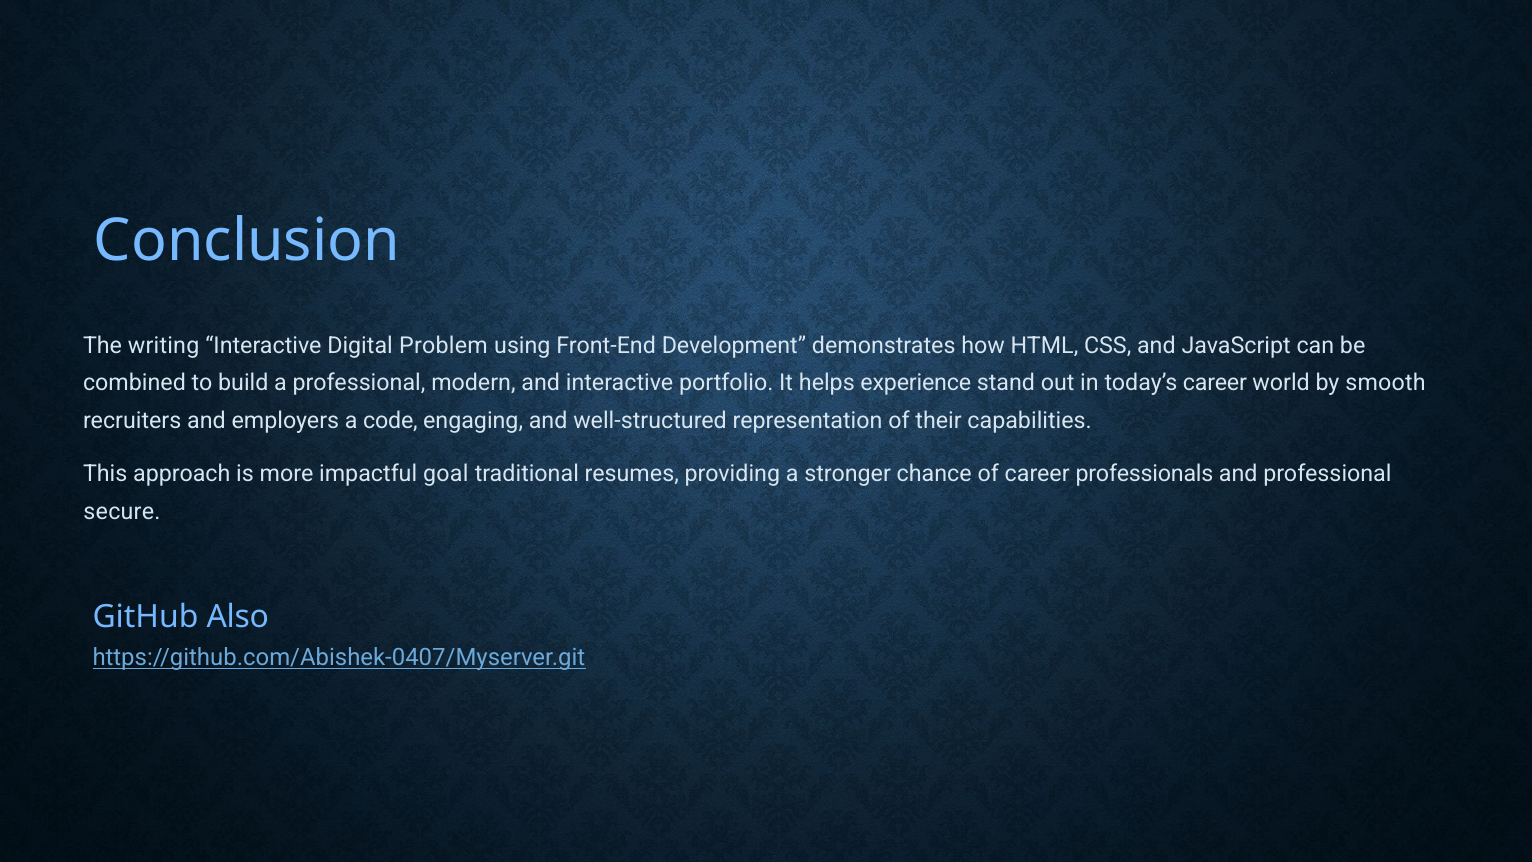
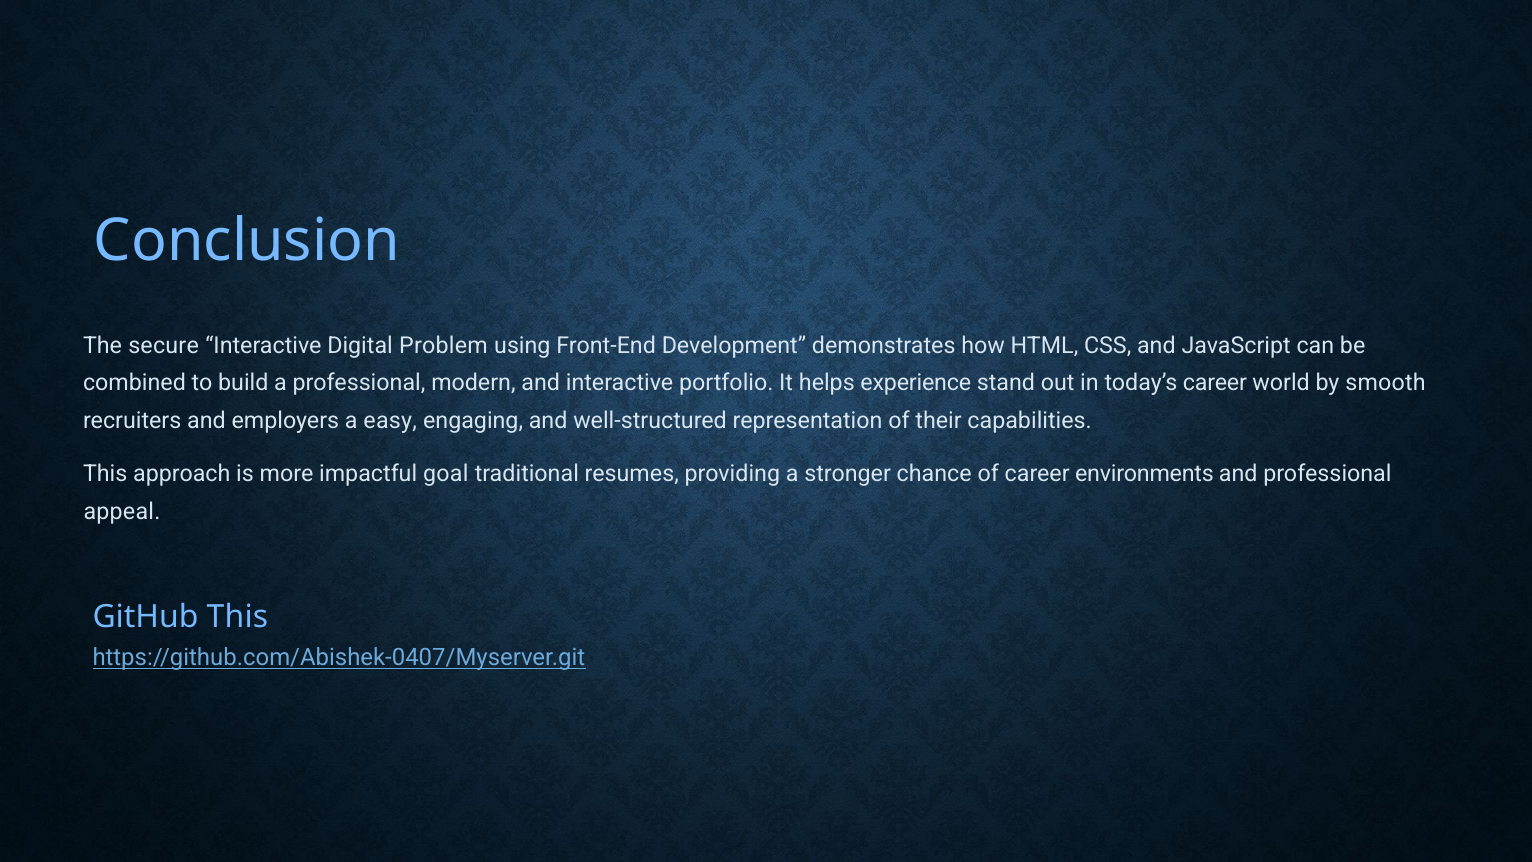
writing: writing -> secure (164, 345)
code: code -> easy (390, 421)
professionals: professionals -> environments (1144, 474)
secure: secure -> appeal (122, 512)
GitHub Also: Also -> This (237, 617)
